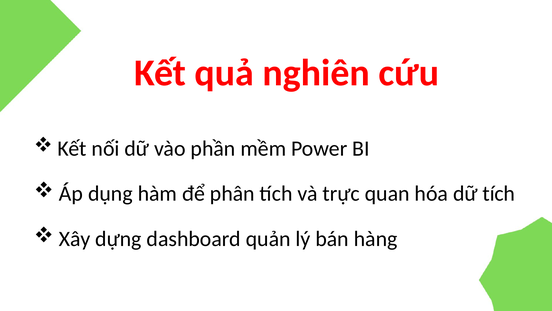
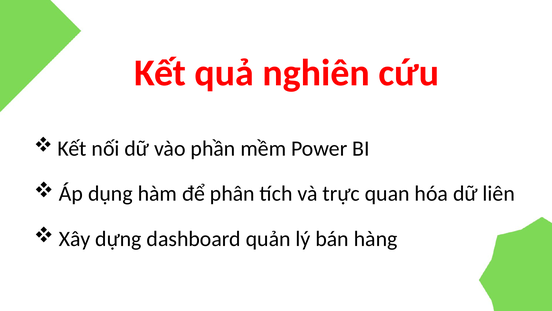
dữ tích: tích -> liên (499, 193)
